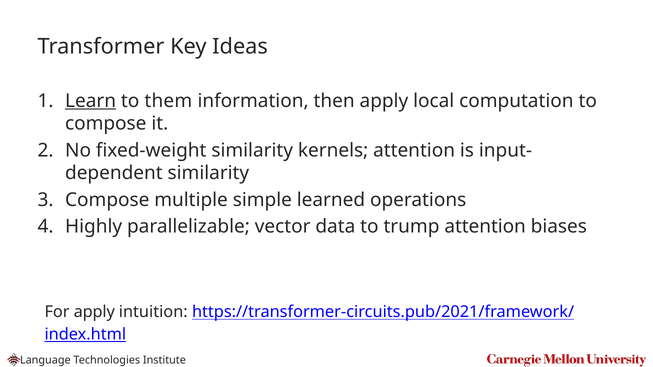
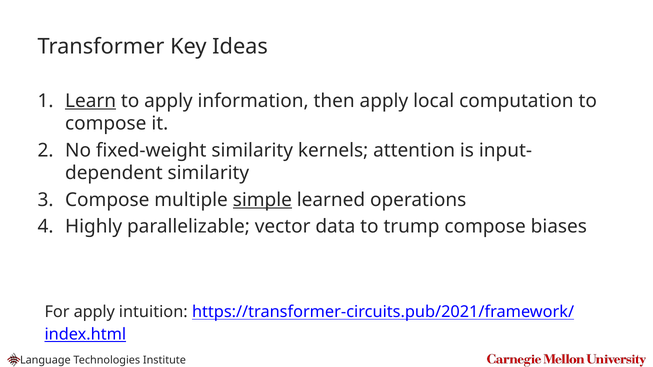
to them: them -> apply (168, 101)
simple underline: none -> present (262, 200)
trump attention: attention -> compose (485, 227)
